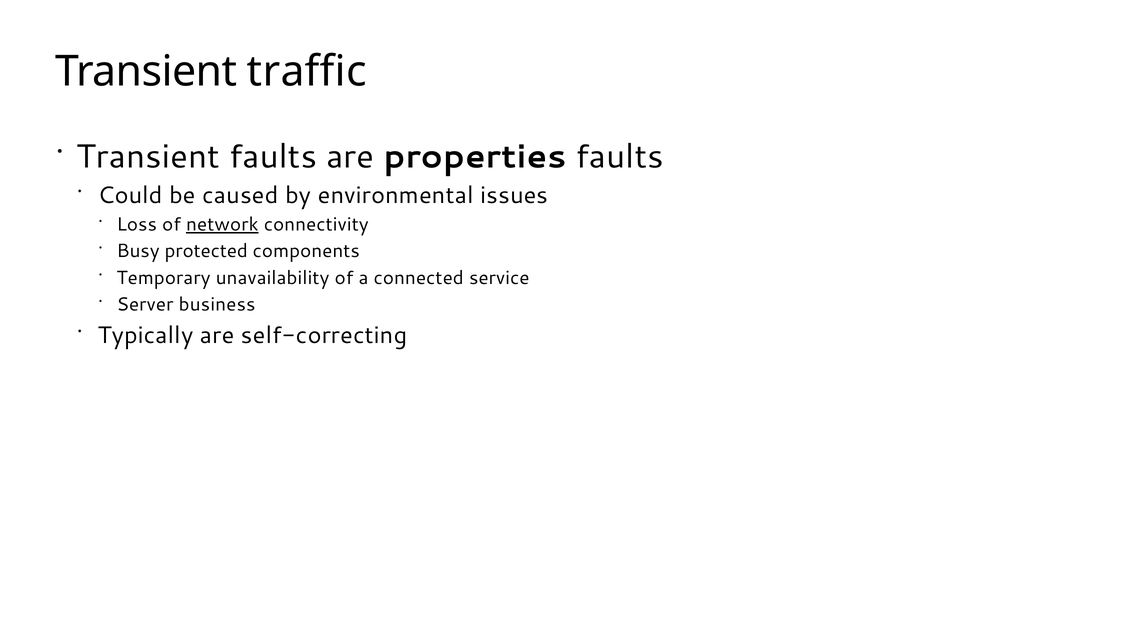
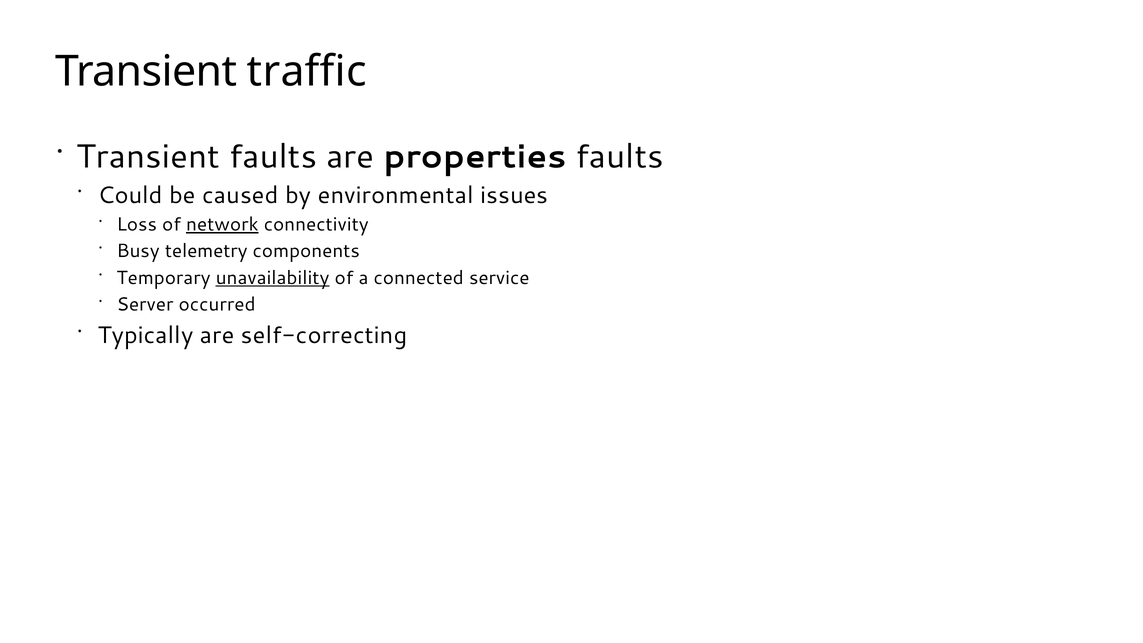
protected: protected -> telemetry (206, 251)
unavailability underline: none -> present (273, 278)
business: business -> occurred (217, 304)
